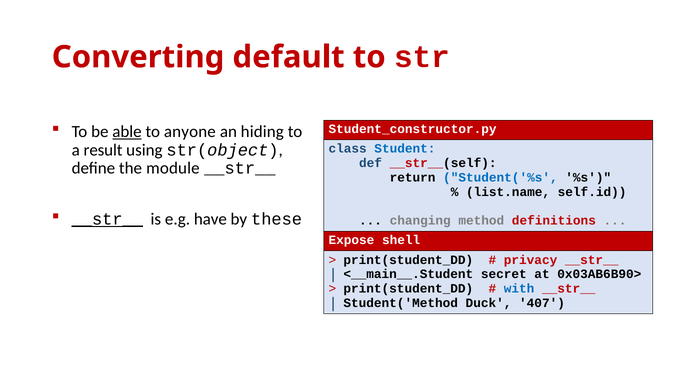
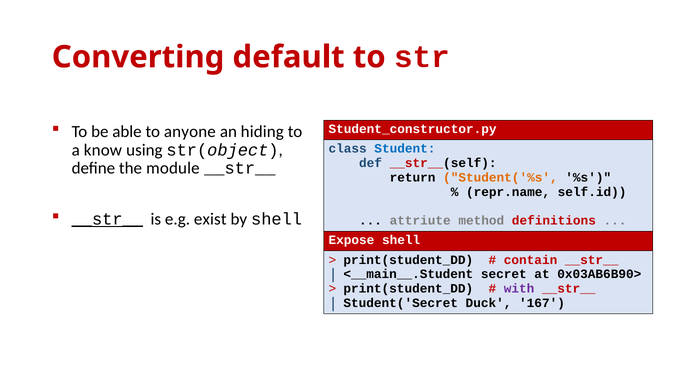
able underline: present -> none (127, 132)
result: result -> know (103, 150)
Student('%s colour: blue -> orange (500, 177)
list.name: list.name -> repr.name (508, 192)
have: have -> exist (210, 219)
by these: these -> shell (277, 219)
changing: changing -> attriute (420, 221)
privacy: privacy -> contain (531, 260)
with colour: blue -> purple (519, 289)
Student('Method: Student('Method -> Student('Secret (401, 303)
407: 407 -> 167 (542, 303)
